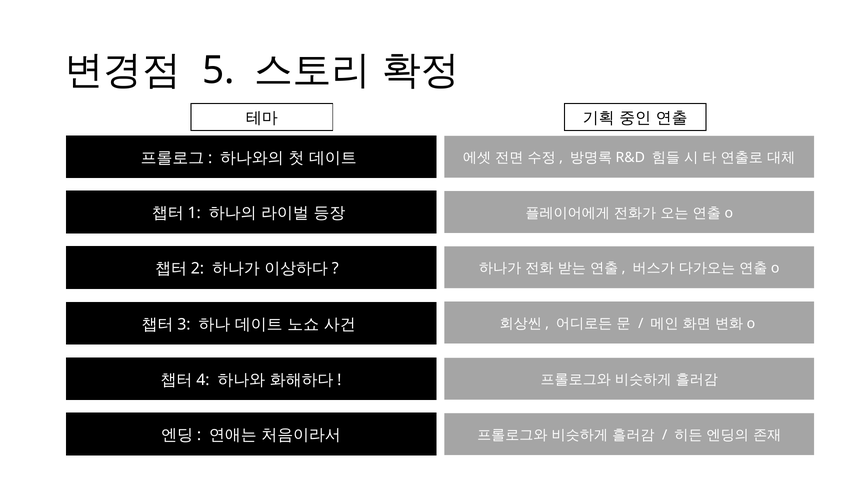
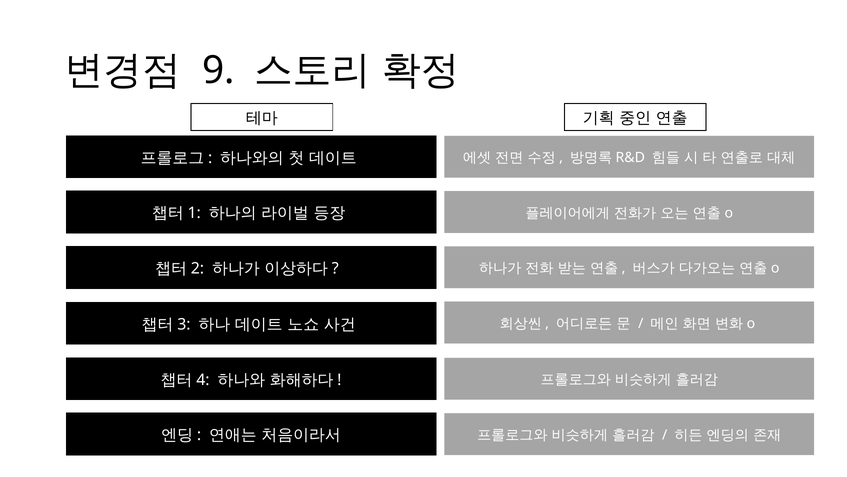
5: 5 -> 9 (218, 71)
